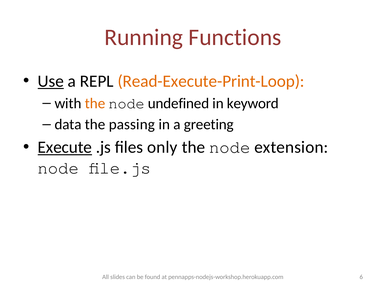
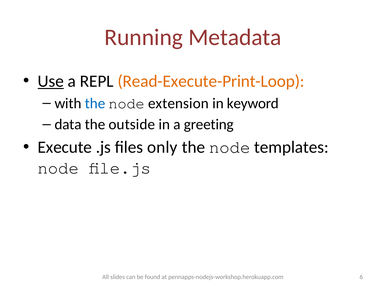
Functions: Functions -> Metadata (235, 37)
the colour: orange -> blue (95, 103)
undefined: undefined -> extension (178, 103)
passing: passing -> outside (132, 124)
Execute underline: present -> none (65, 147)
extension: extension -> templates (291, 147)
